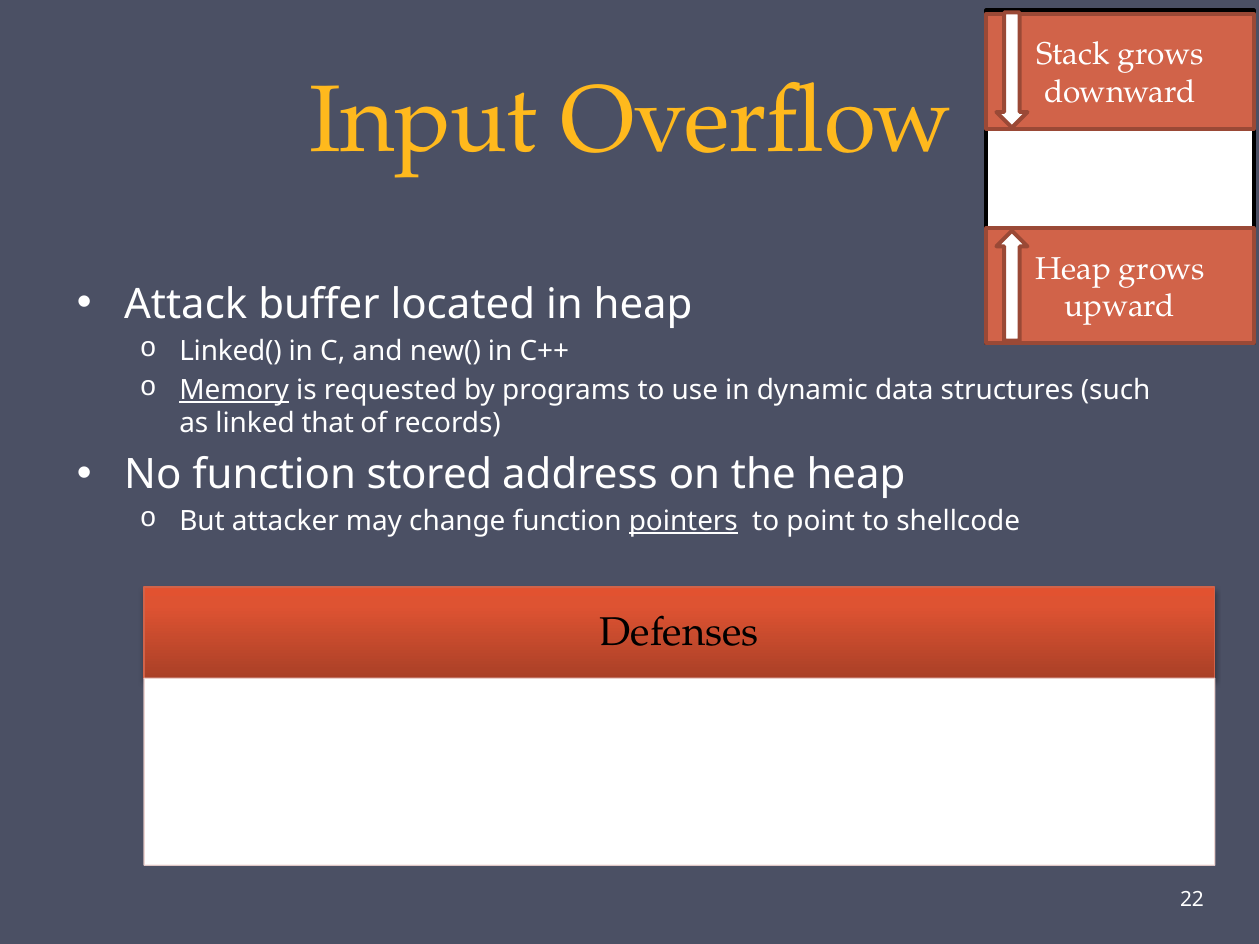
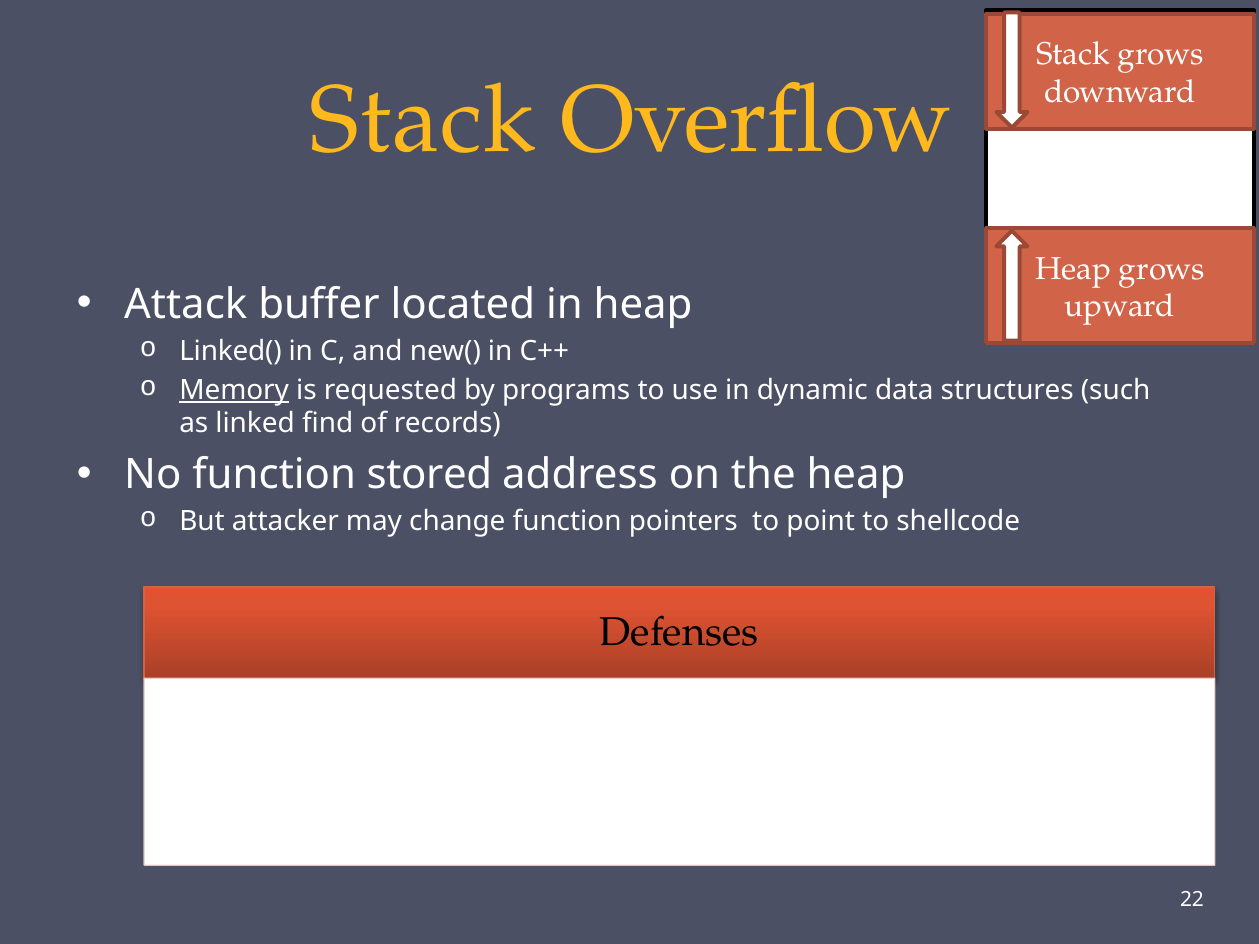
Input: Input -> Stack (423, 121)
that: that -> find (328, 424)
pointers underline: present -> none (683, 521)
